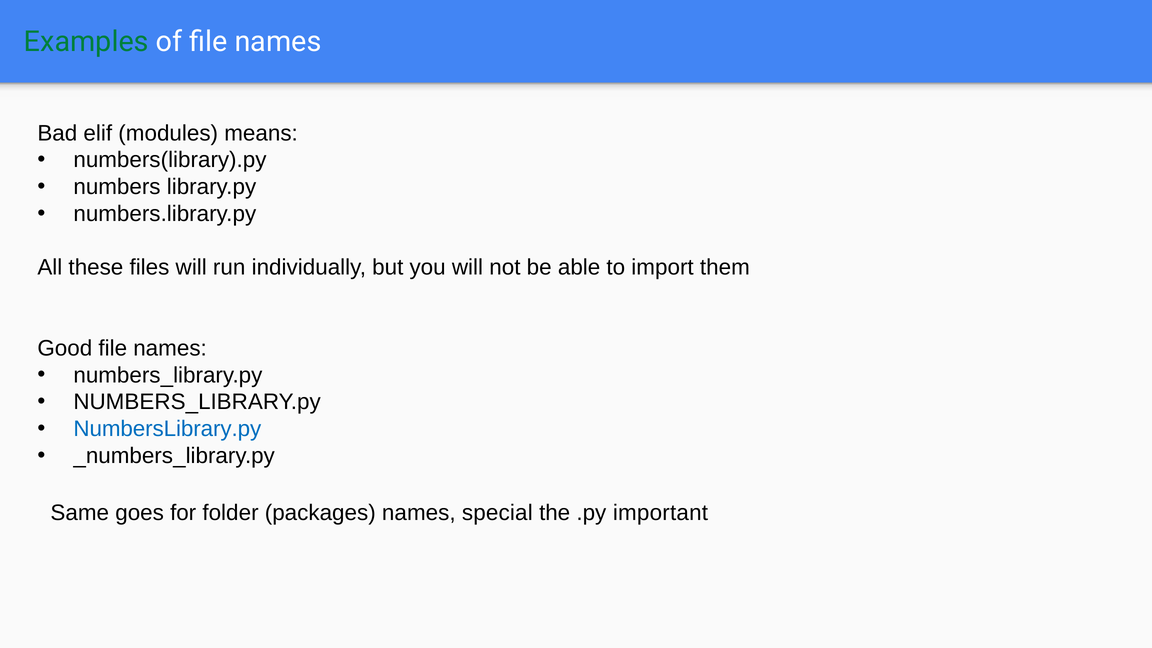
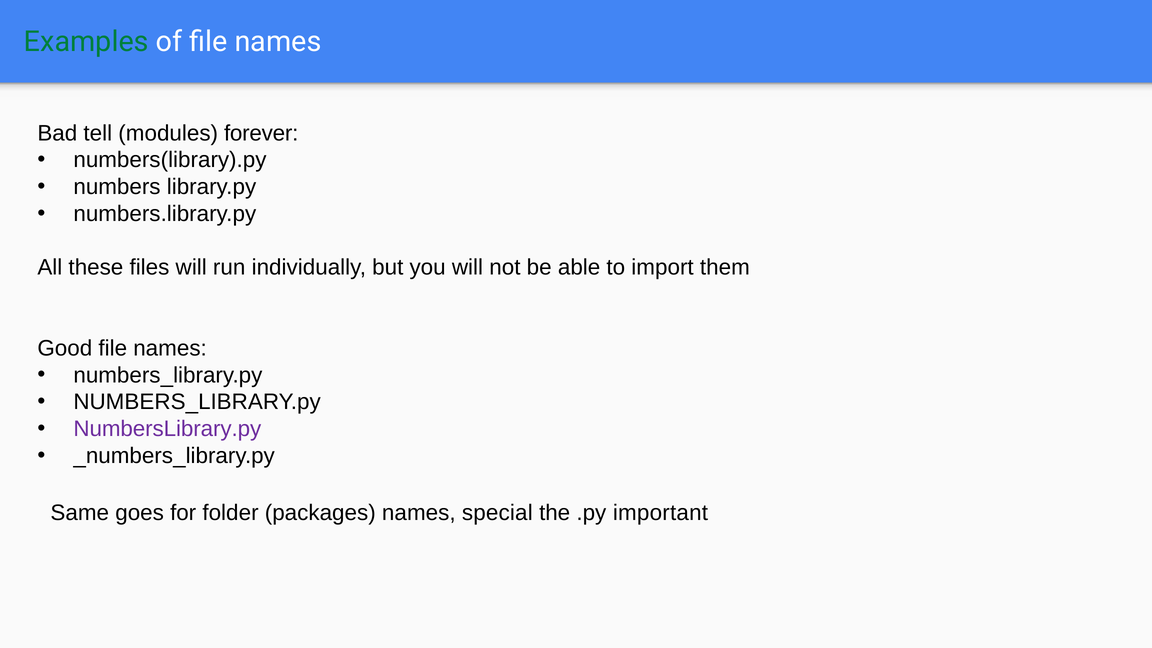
elif: elif -> tell (98, 133)
means: means -> forever (261, 133)
NumbersLibrary.py colour: blue -> purple (167, 429)
